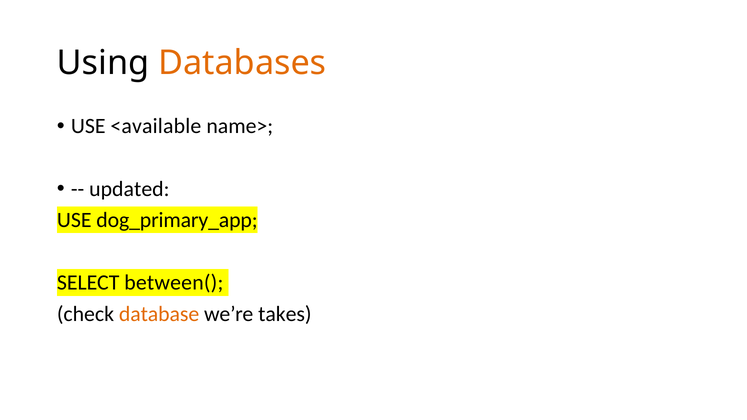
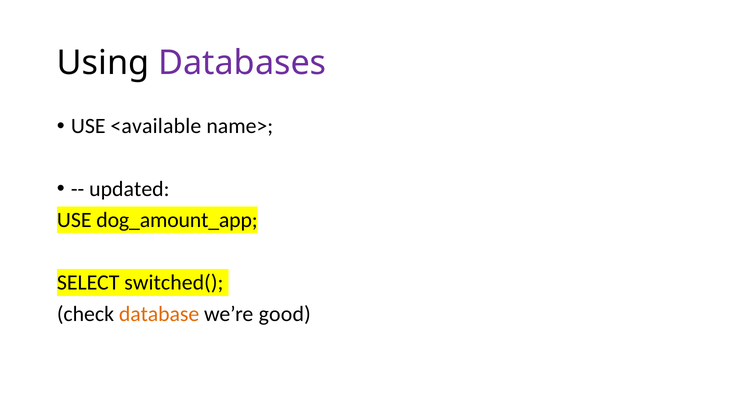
Databases colour: orange -> purple (242, 63)
dog_primary_app: dog_primary_app -> dog_amount_app (177, 220)
between(: between( -> switched( (174, 283)
takes: takes -> good (285, 314)
